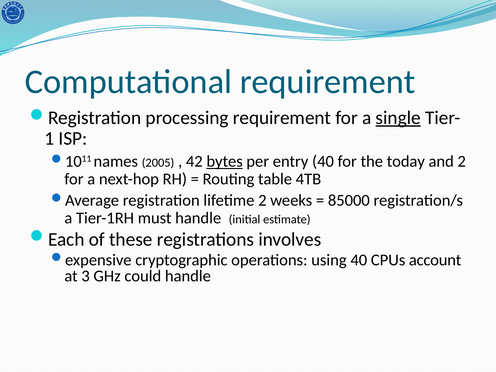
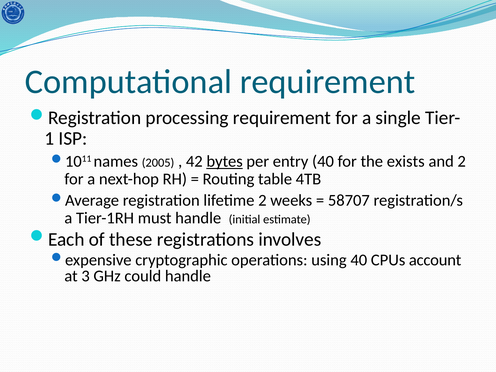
single underline: present -> none (398, 118)
today: today -> exists (406, 161)
85000: 85000 -> 58707 (349, 200)
